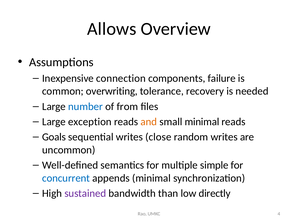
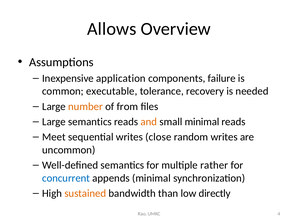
connection: connection -> application (121, 78)
overwriting: overwriting -> executable (112, 91)
number colour: blue -> orange (85, 106)
Large exception: exception -> semantics (90, 121)
Goals: Goals -> Meet (54, 137)
simple: simple -> rather (214, 165)
sustained colour: purple -> orange (85, 193)
